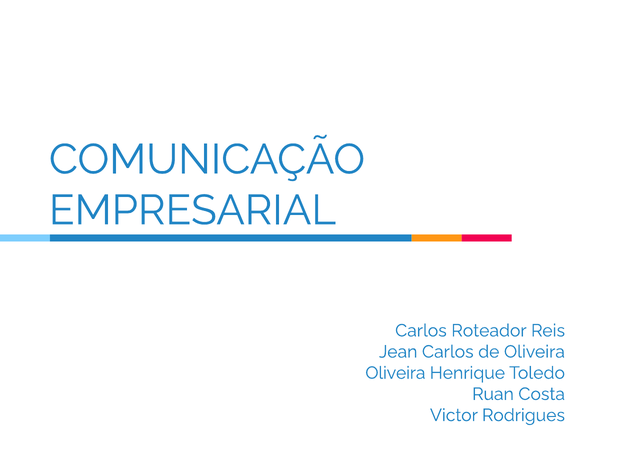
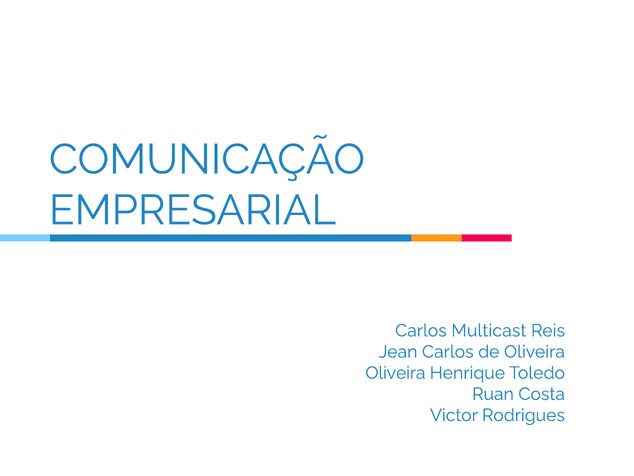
Roteador: Roteador -> Multicast (489, 330)
